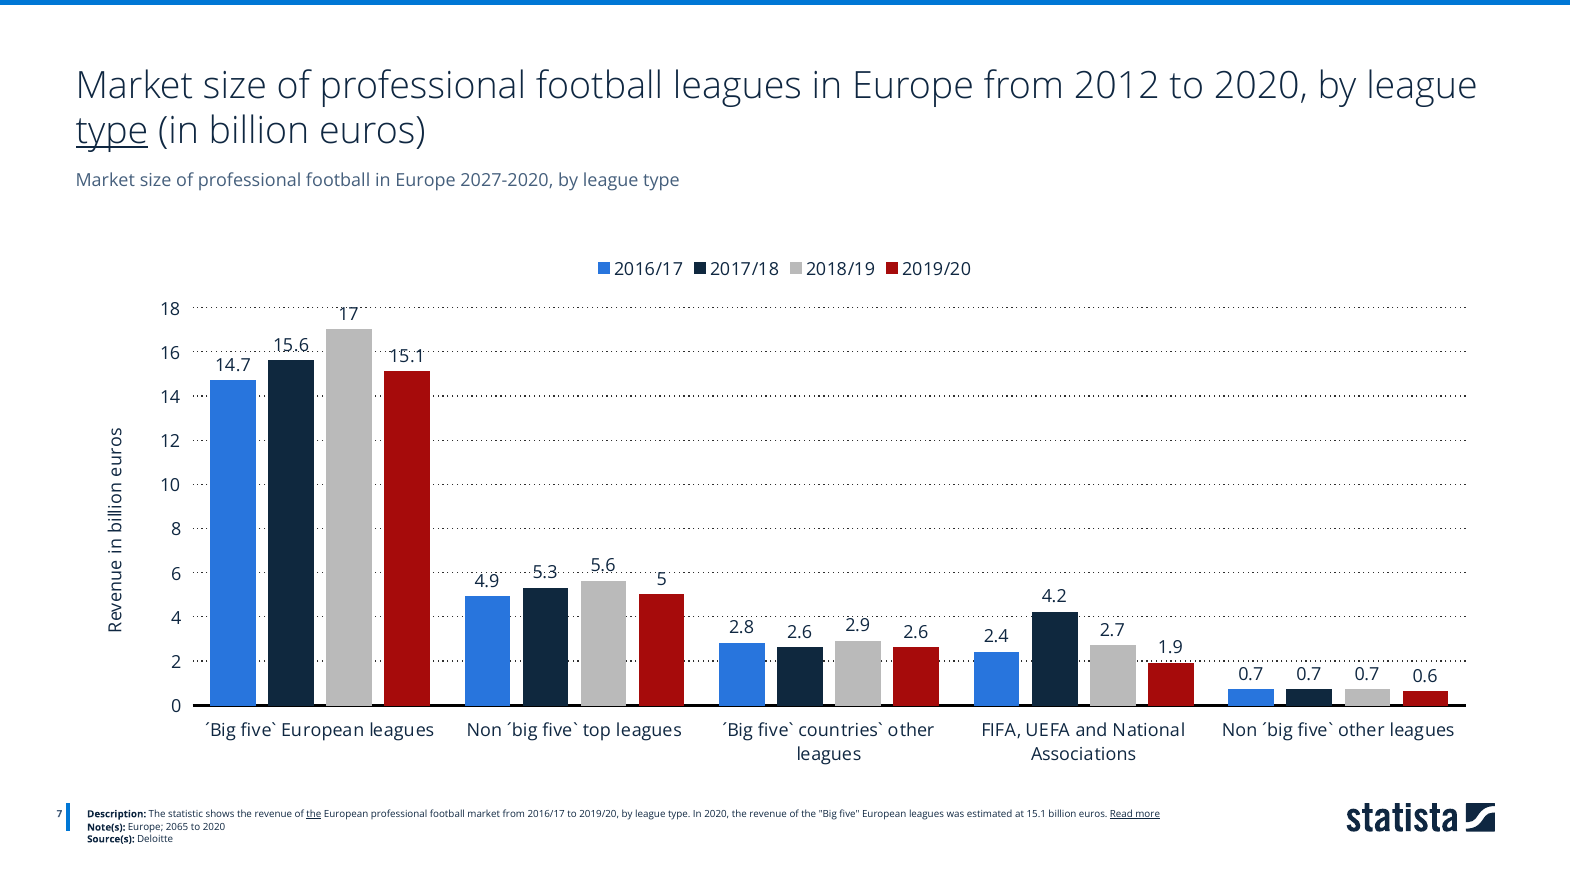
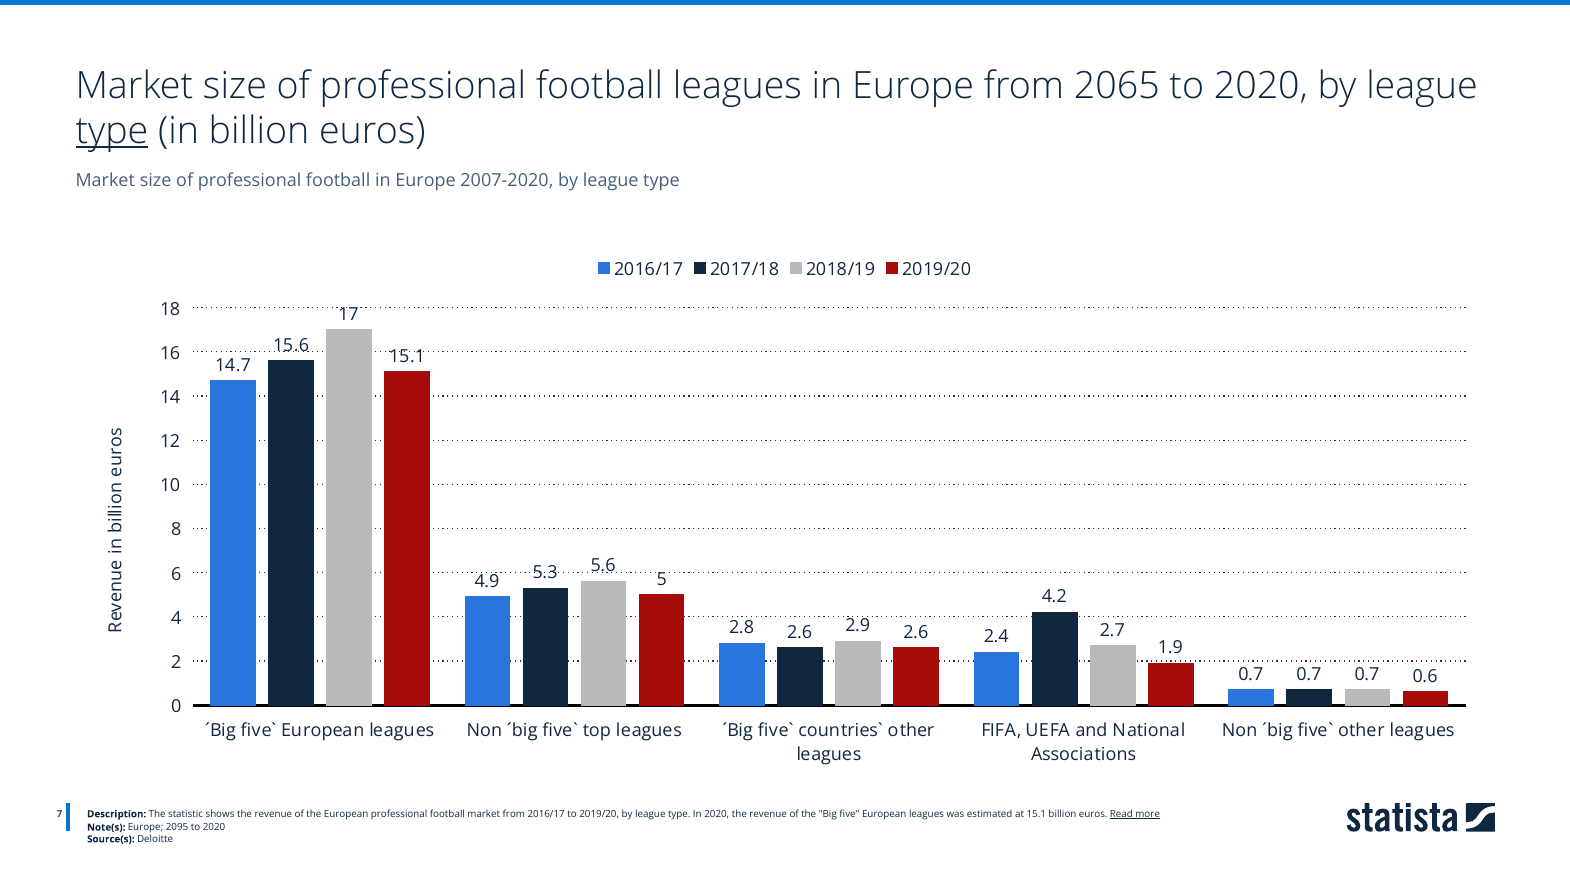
2012: 2012 -> 2065 (1117, 86)
2027-2020: 2027-2020 -> 2007-2020 (507, 180)
the underline: present -> none (314, 814)
2065: 2065 -> 2095 (177, 827)
